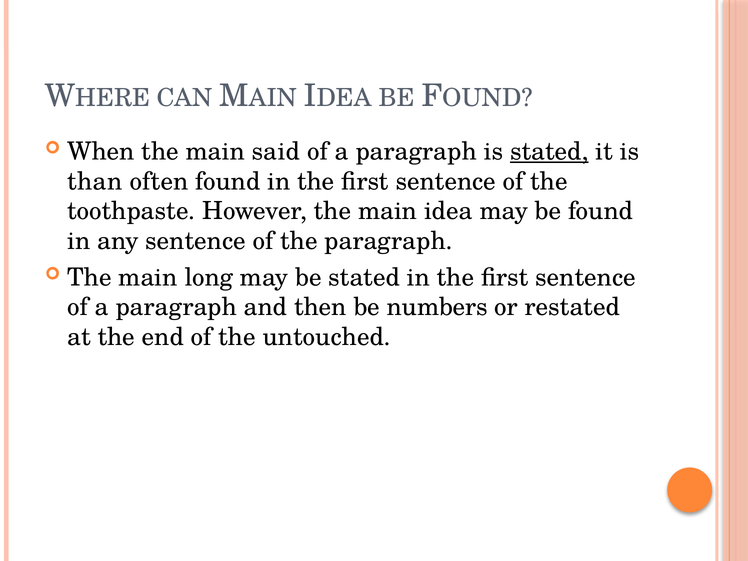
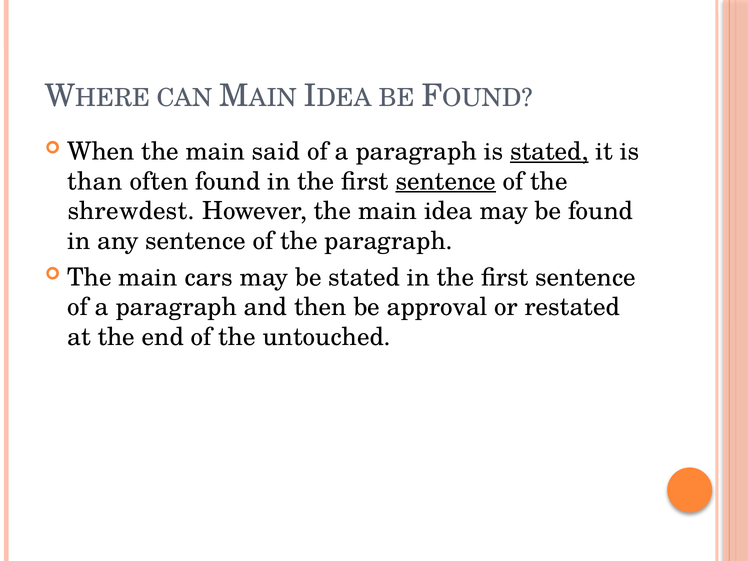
sentence underline: none -> present (446, 181)
toothpaste: toothpaste -> shrewdest (131, 211)
long: long -> cars (209, 277)
numbers: numbers -> approval (437, 307)
